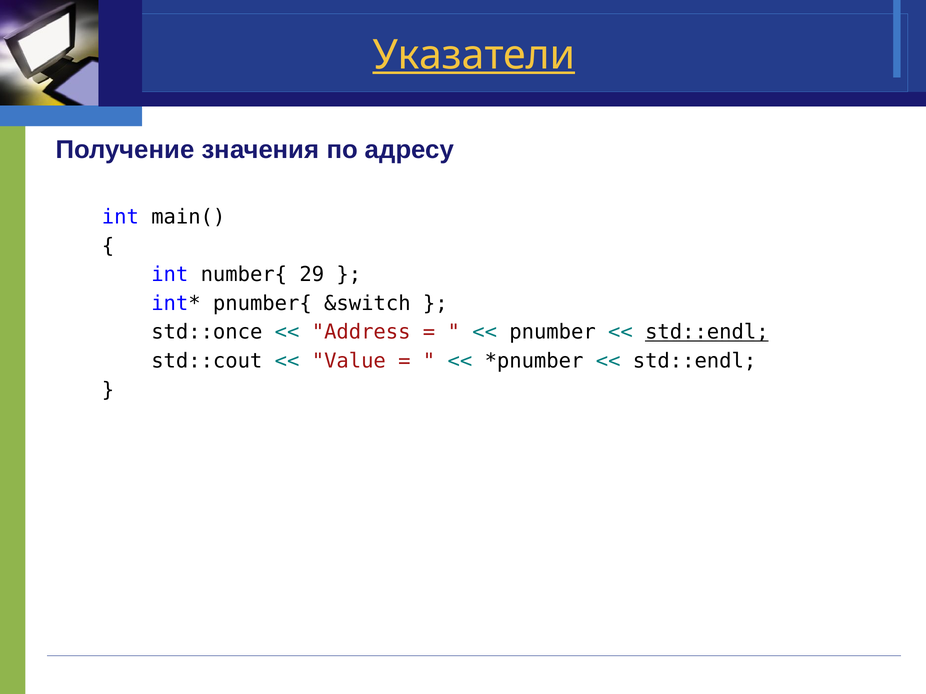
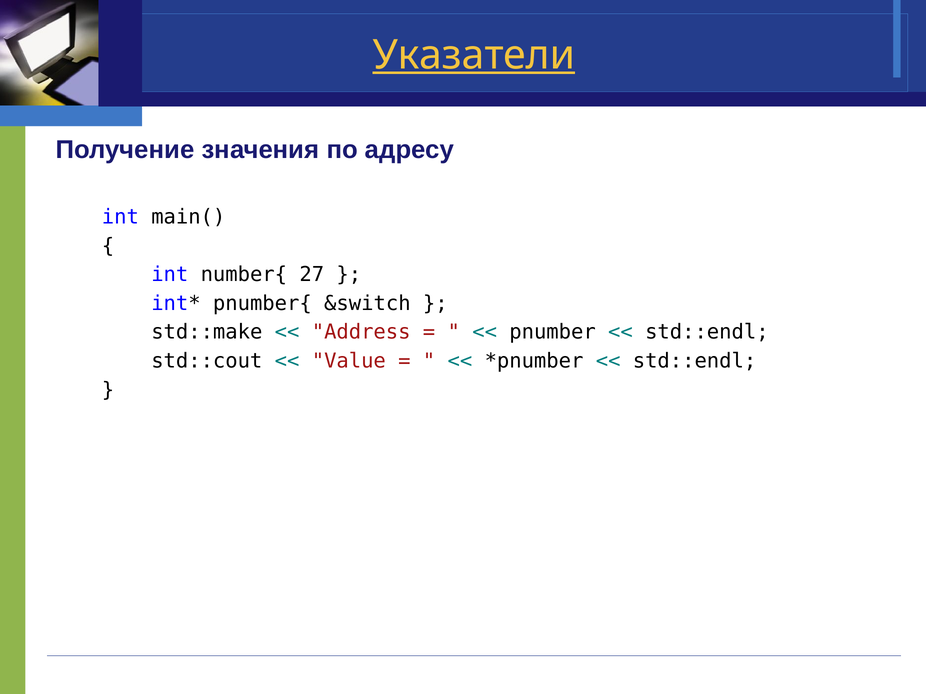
29: 29 -> 27 (312, 275)
std::once: std::once -> std::make (207, 332)
std::endl underline: present -> none (707, 332)
